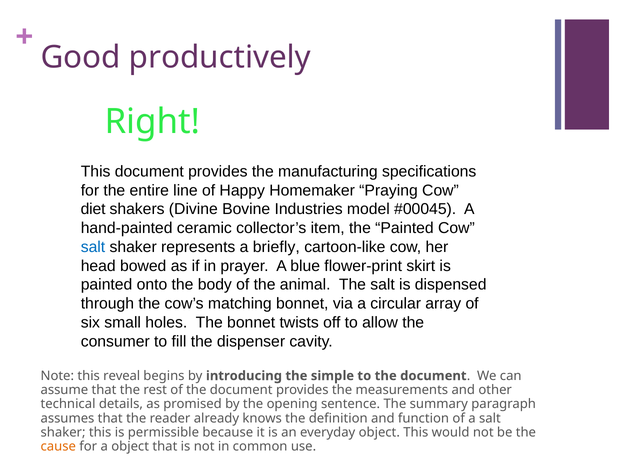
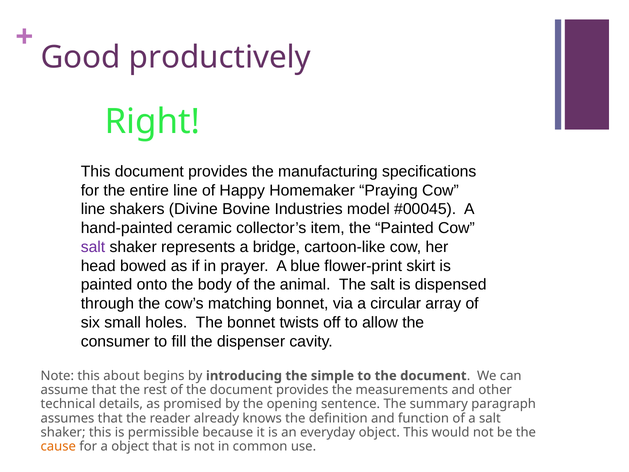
diet: diet -> line (93, 209)
salt colour: blue -> purple (93, 247)
briefly: briefly -> bridge (276, 247)
reveal: reveal -> about (122, 376)
